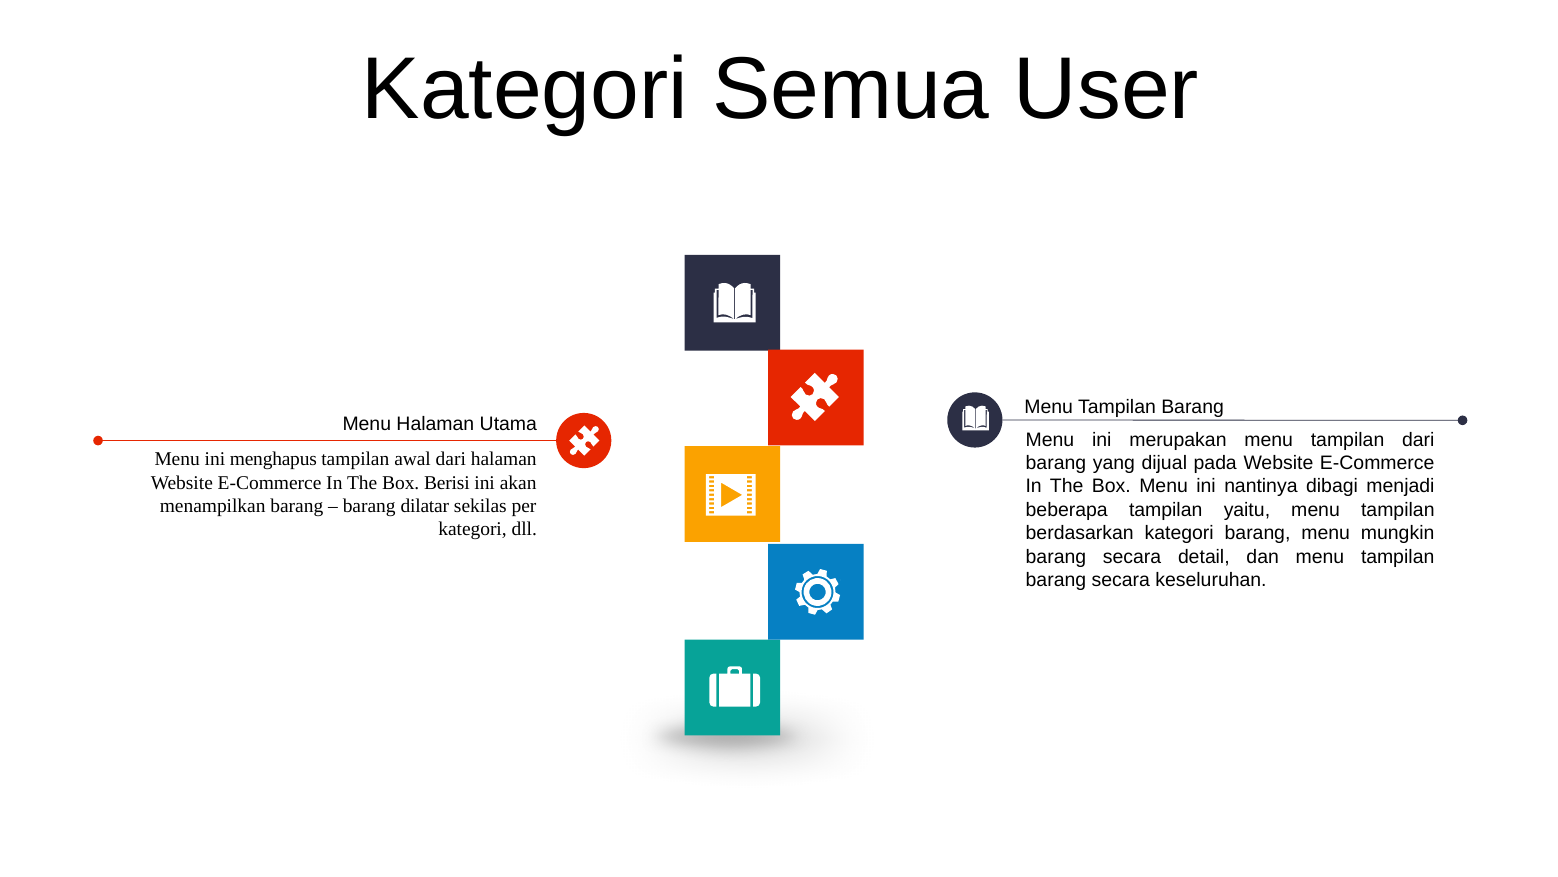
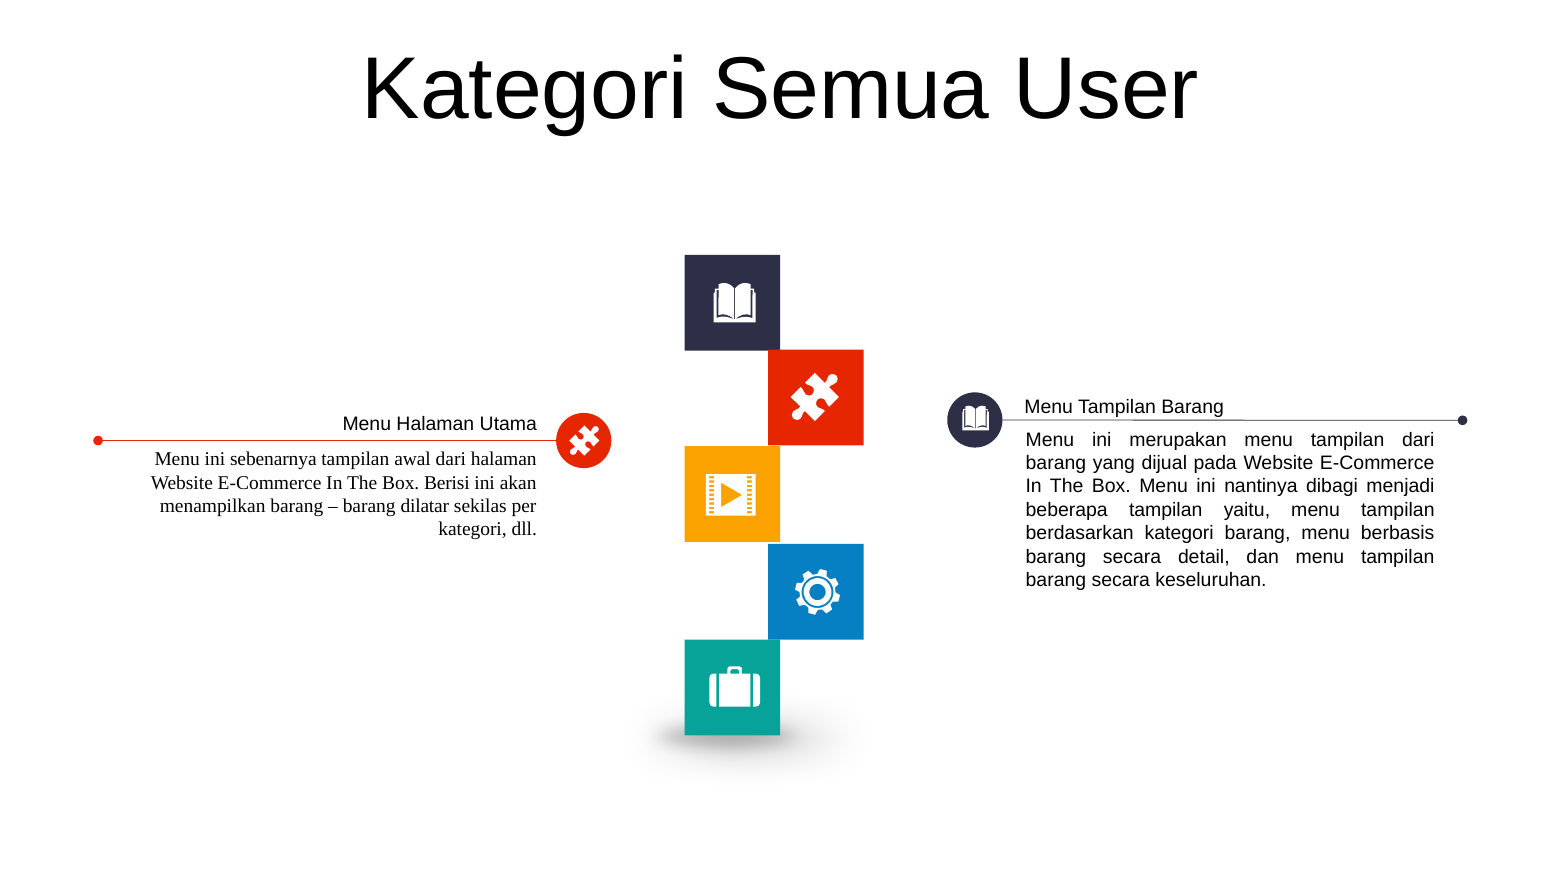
menghapus: menghapus -> sebenarnya (273, 459)
mungkin: mungkin -> berbasis (1398, 533)
